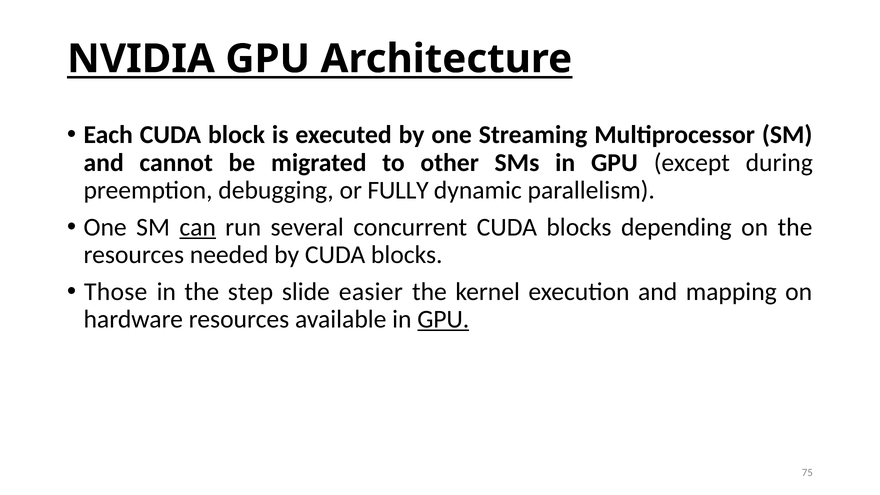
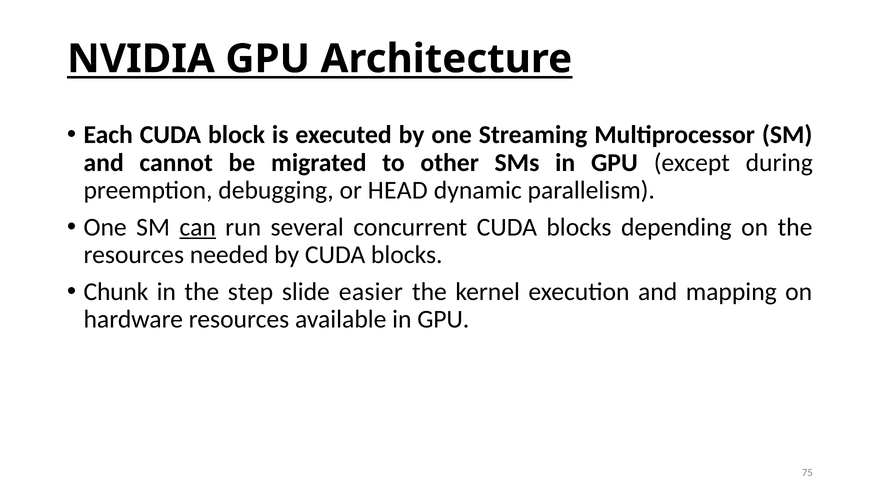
FULLY: FULLY -> HEAD (398, 190)
Those: Those -> Chunk (116, 292)
GPU underline: present -> none (443, 319)
